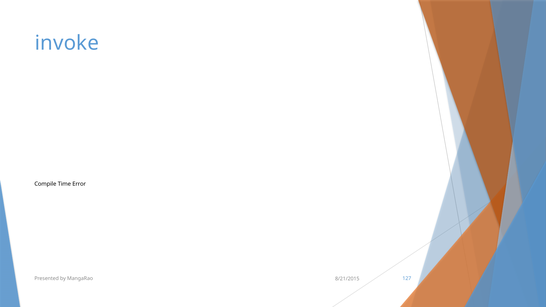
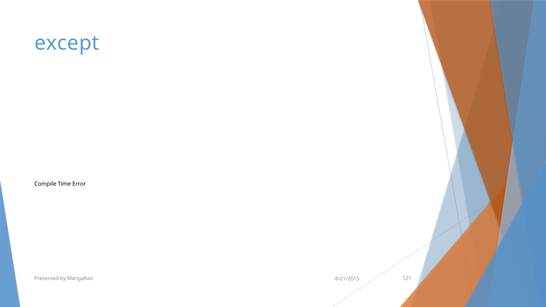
invoke: invoke -> except (67, 43)
